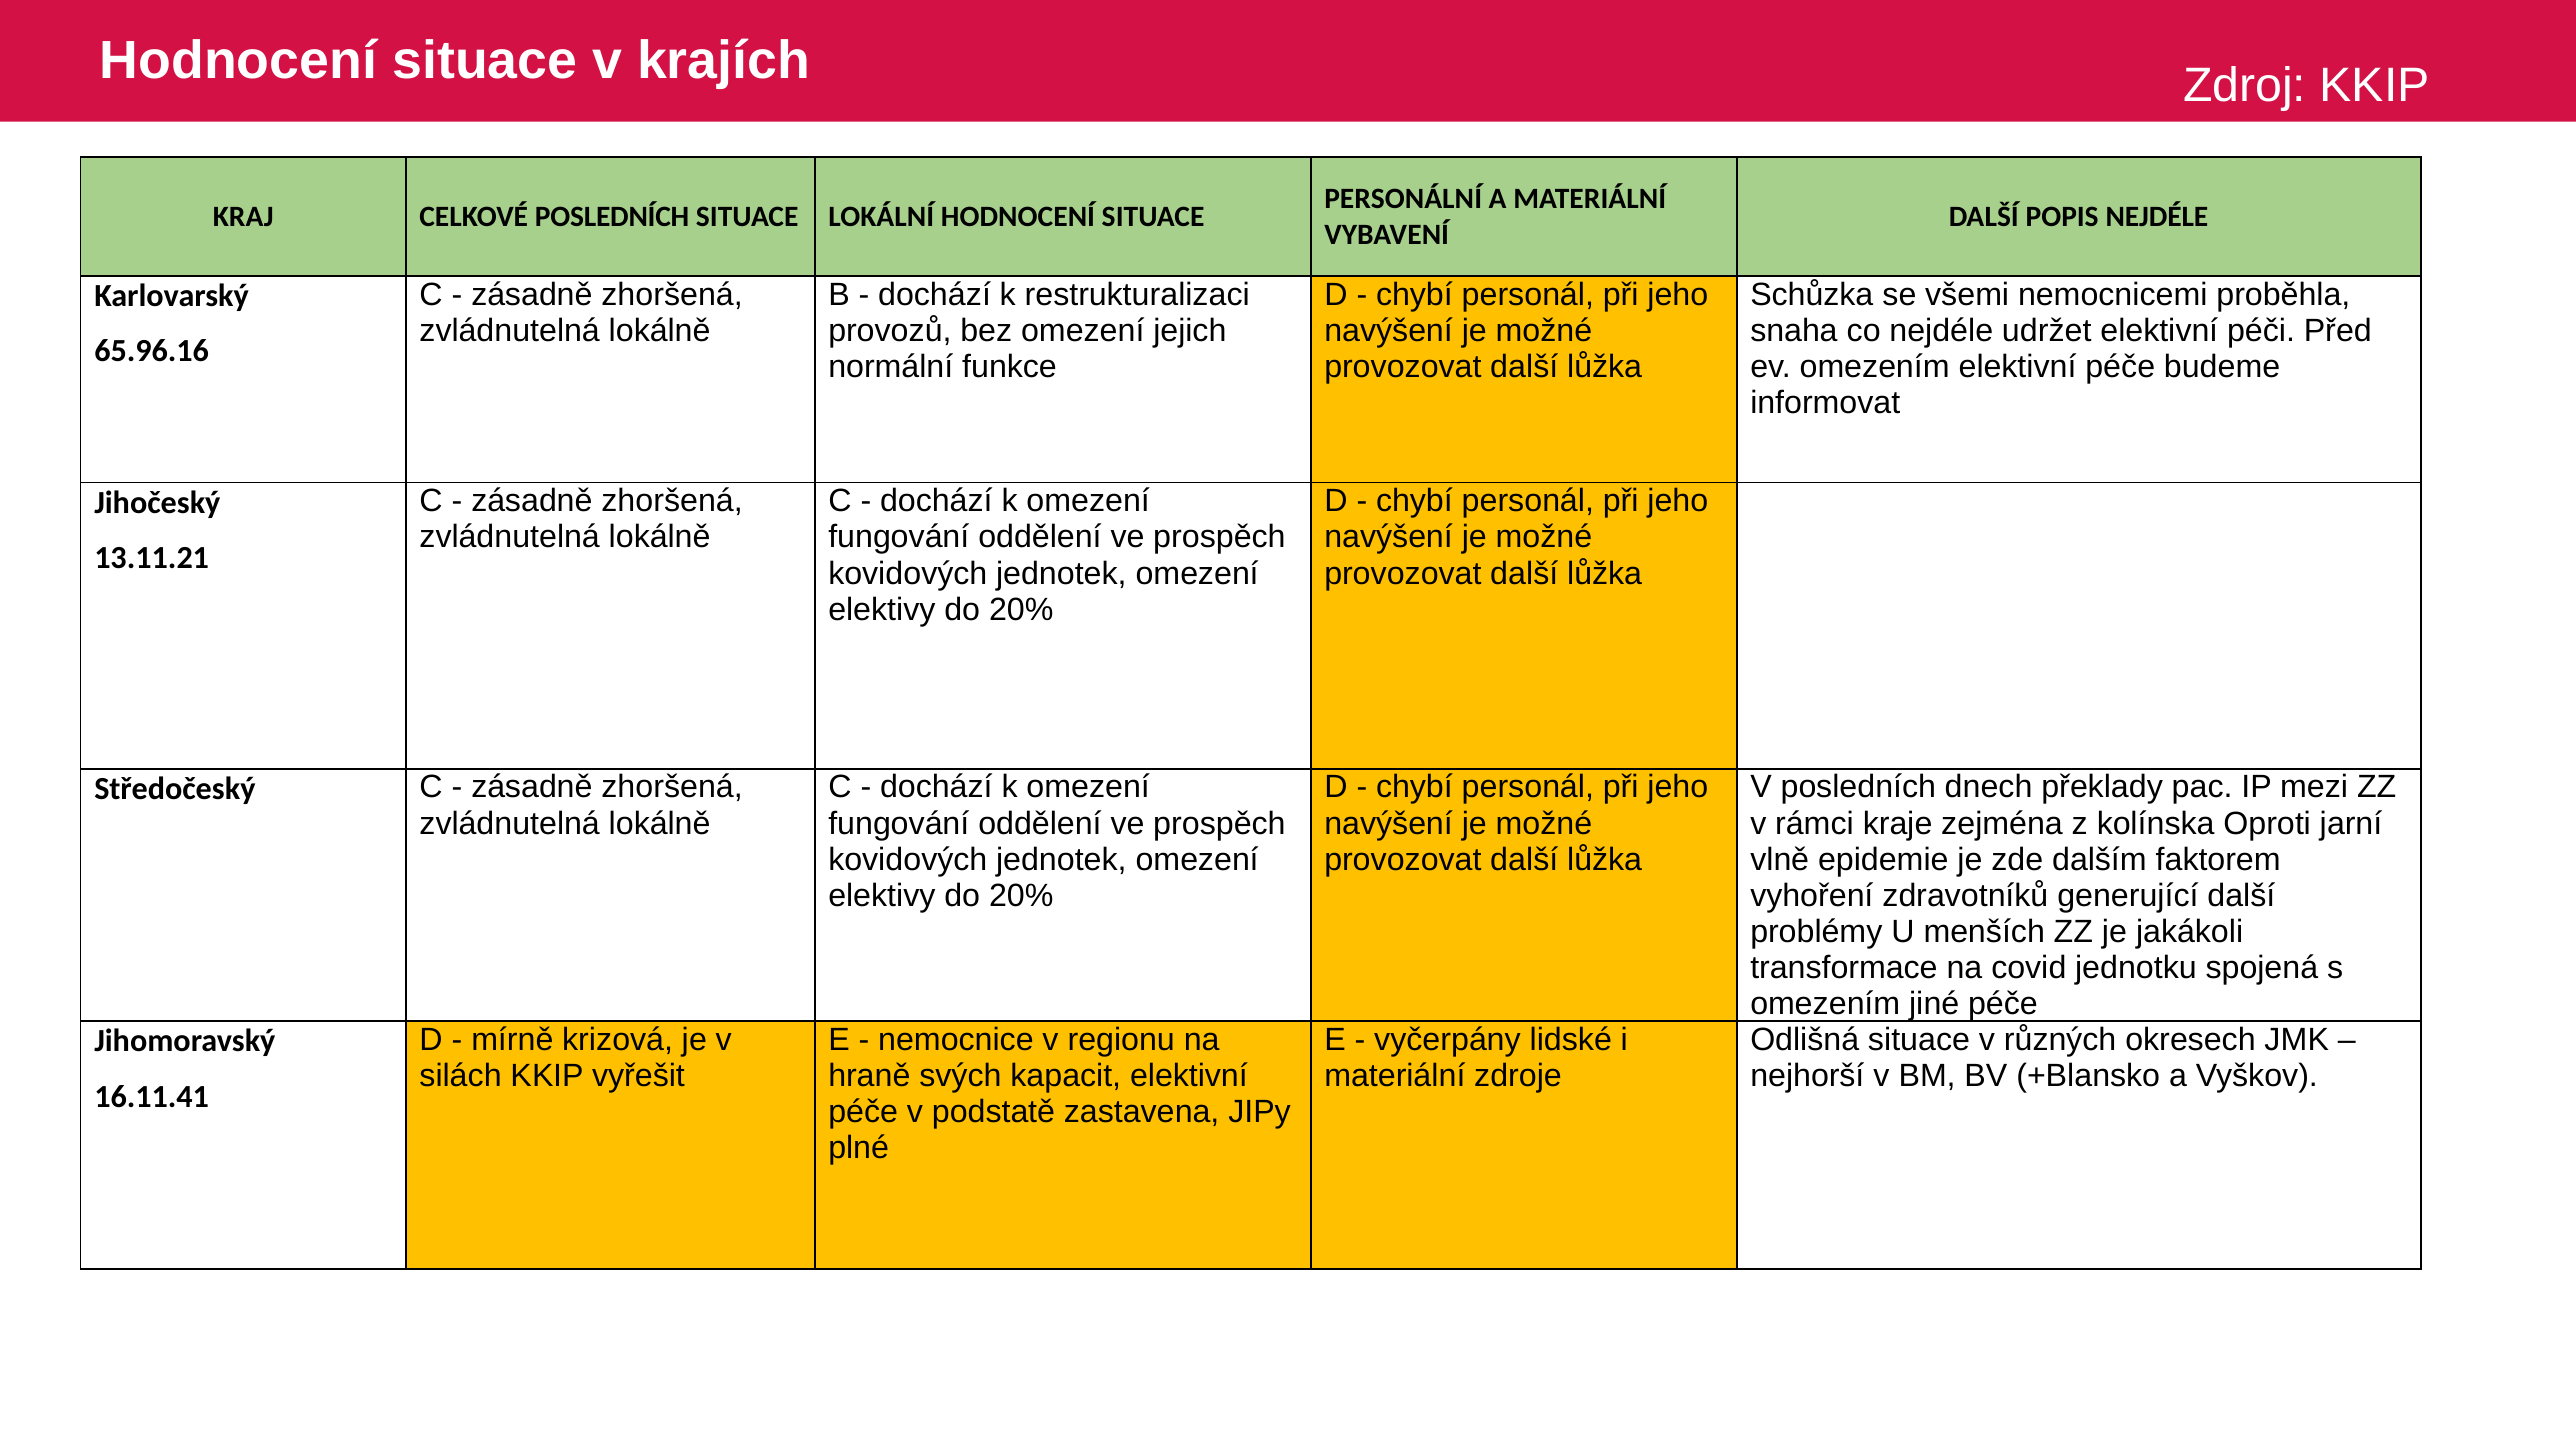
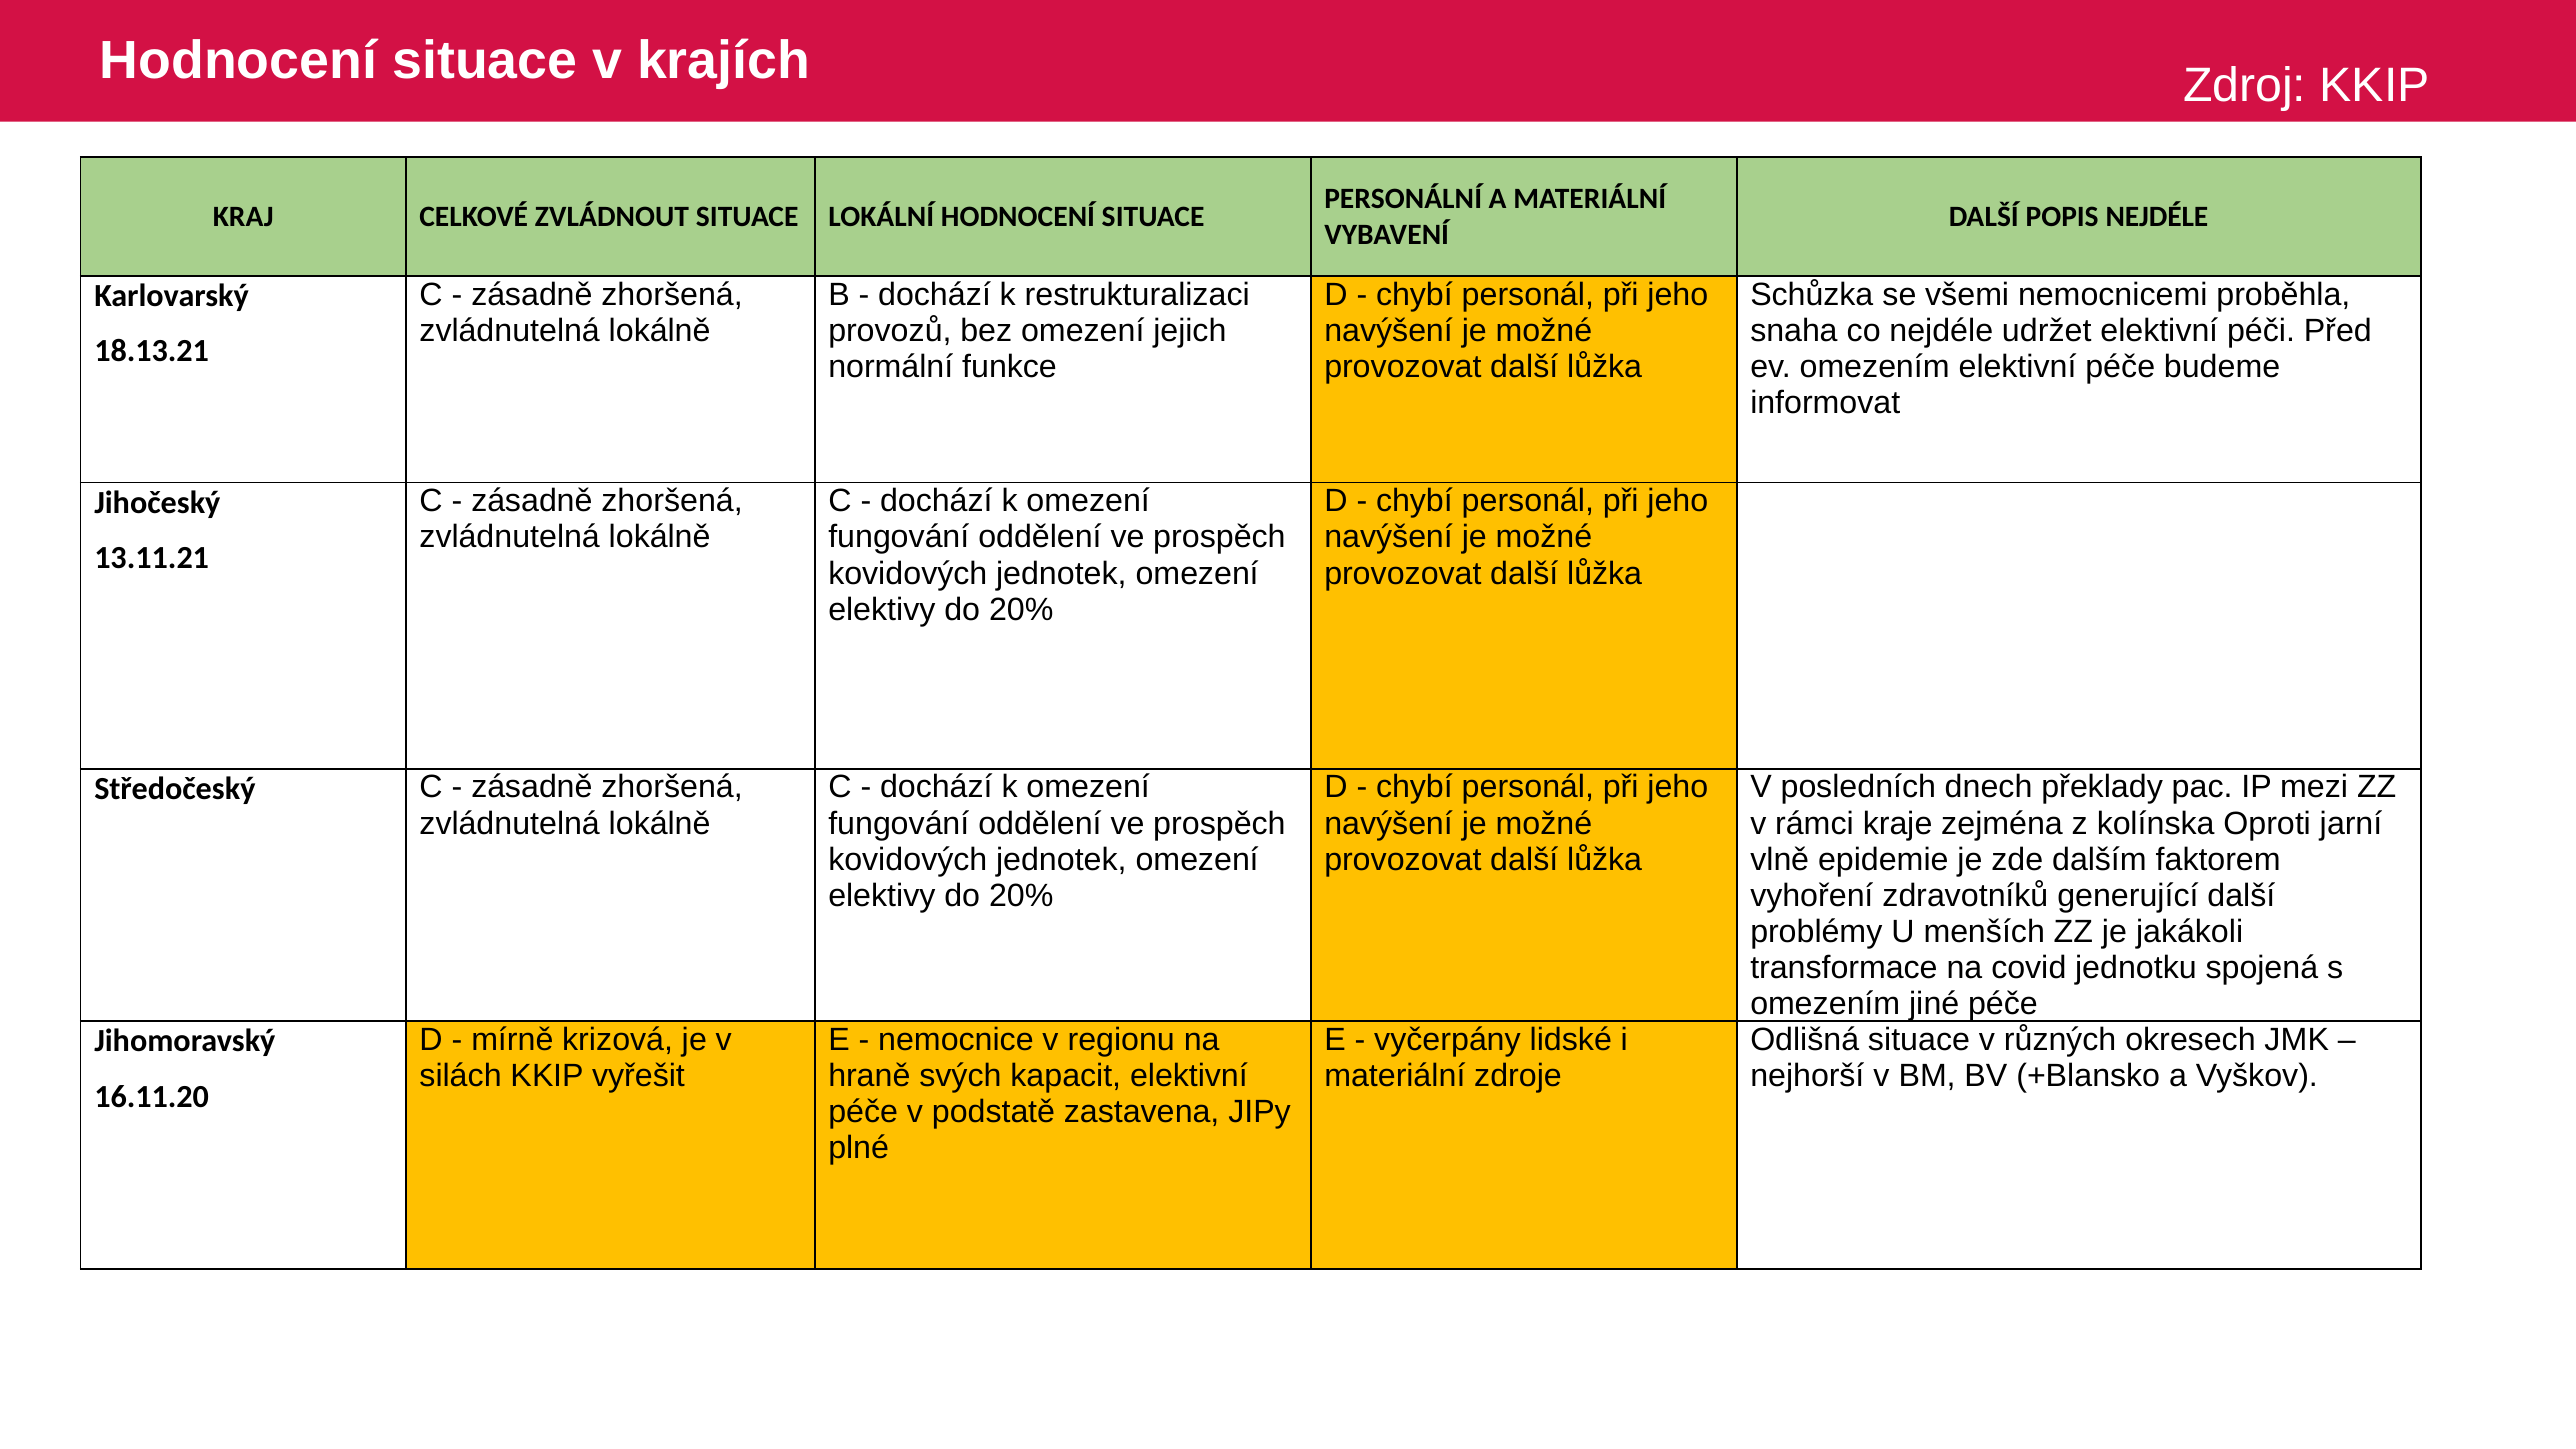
CELKOVÉ POSLEDNÍCH: POSLEDNÍCH -> ZVLÁDNOUT (612, 217)
65.96.16: 65.96.16 -> 18.13.21 (152, 351)
16.11.41: 16.11.41 -> 16.11.20 (152, 1096)
